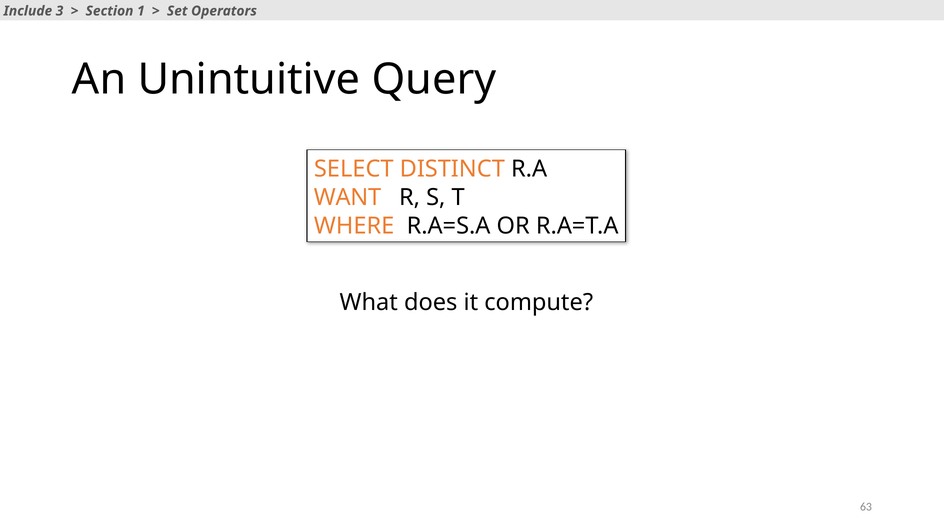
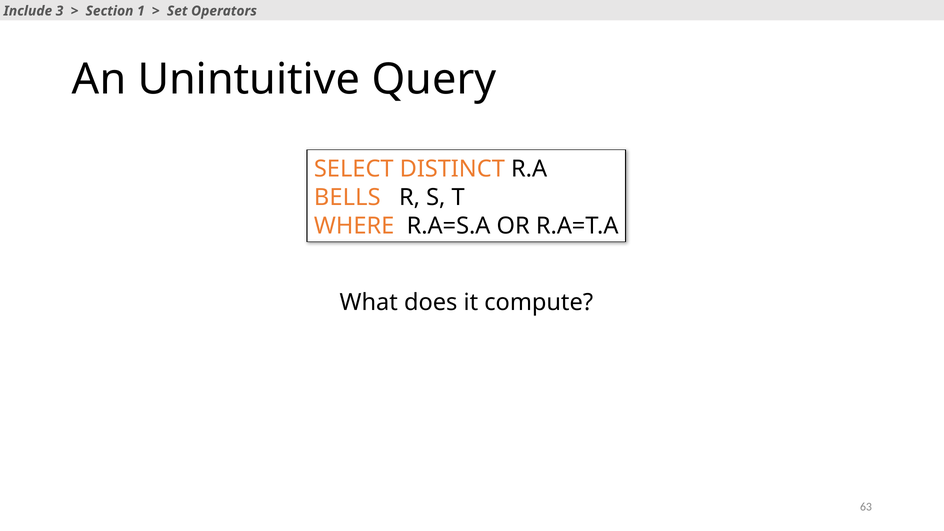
WANT: WANT -> BELLS (347, 197)
